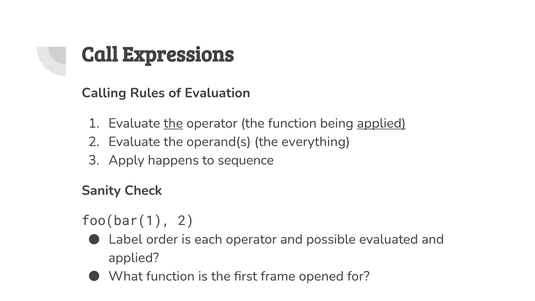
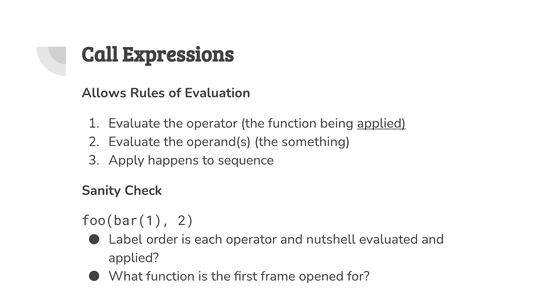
Calling: Calling -> Allows (104, 93)
the underline: present -> none (173, 123)
everything: everything -> something (316, 142)
possible: possible -> nutshell (331, 239)
